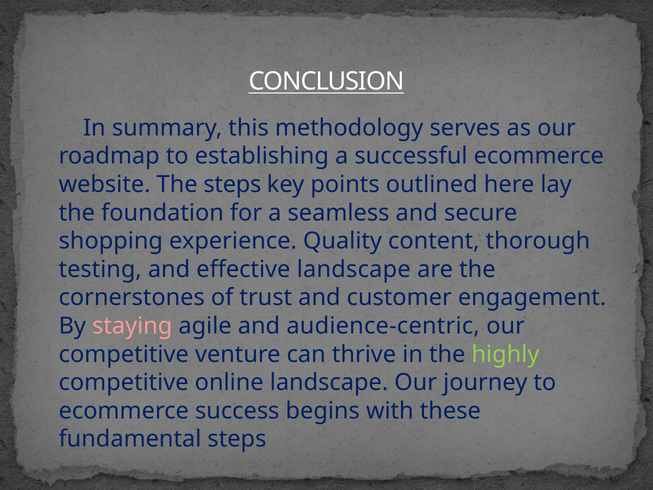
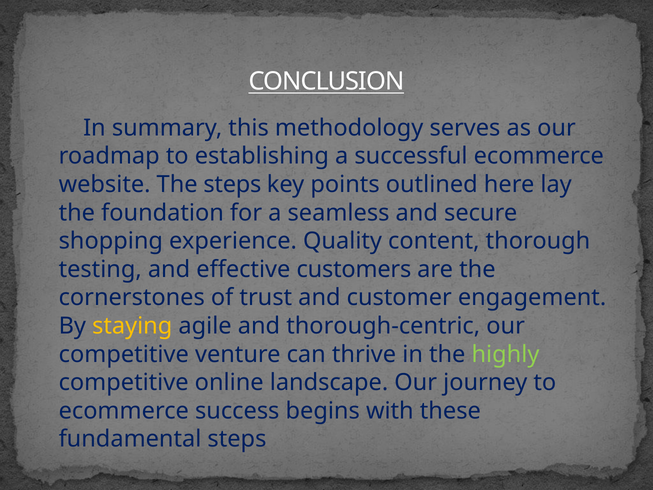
effective landscape: landscape -> customers (354, 269)
staying colour: pink -> yellow (132, 326)
audience-centric: audience-centric -> thorough-centric (383, 326)
